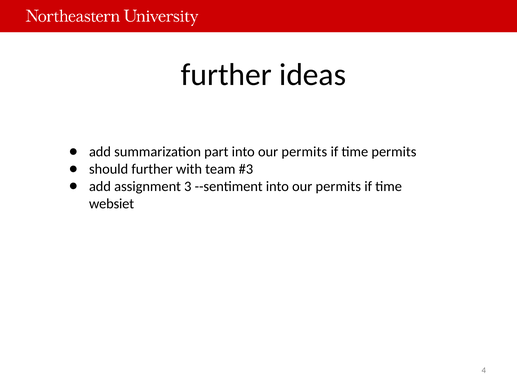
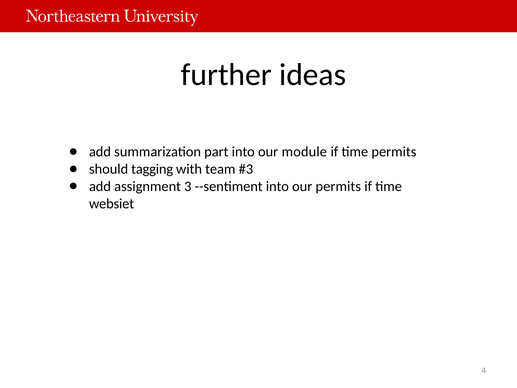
part into our permits: permits -> module (304, 152)
should further: further -> tagging (152, 169)
